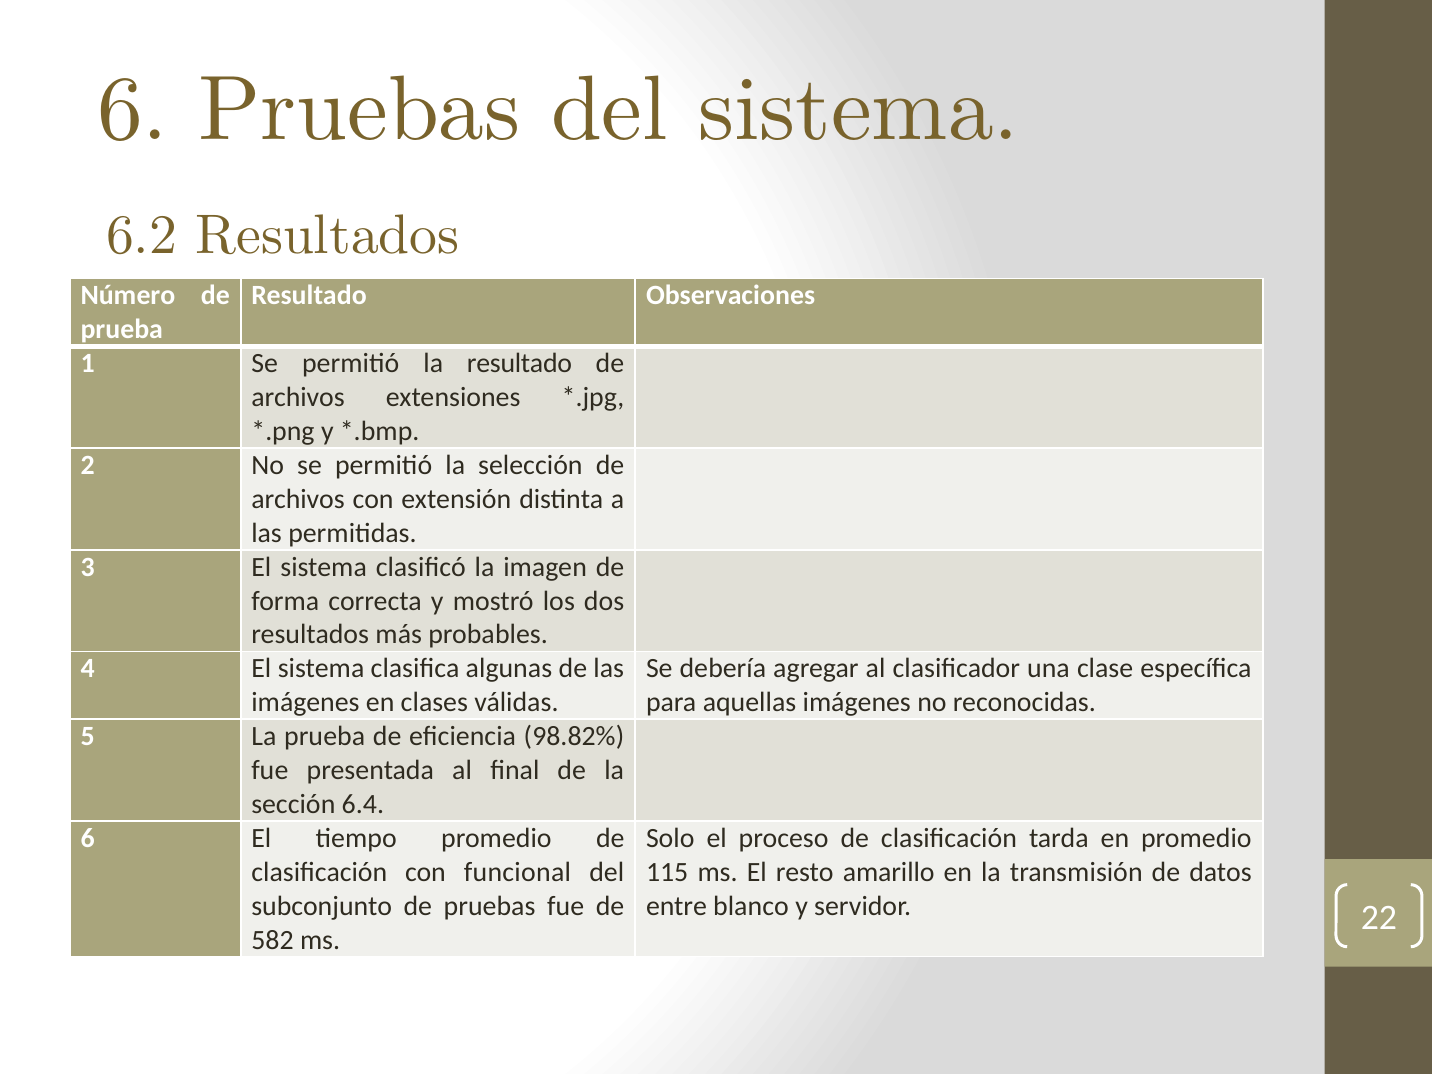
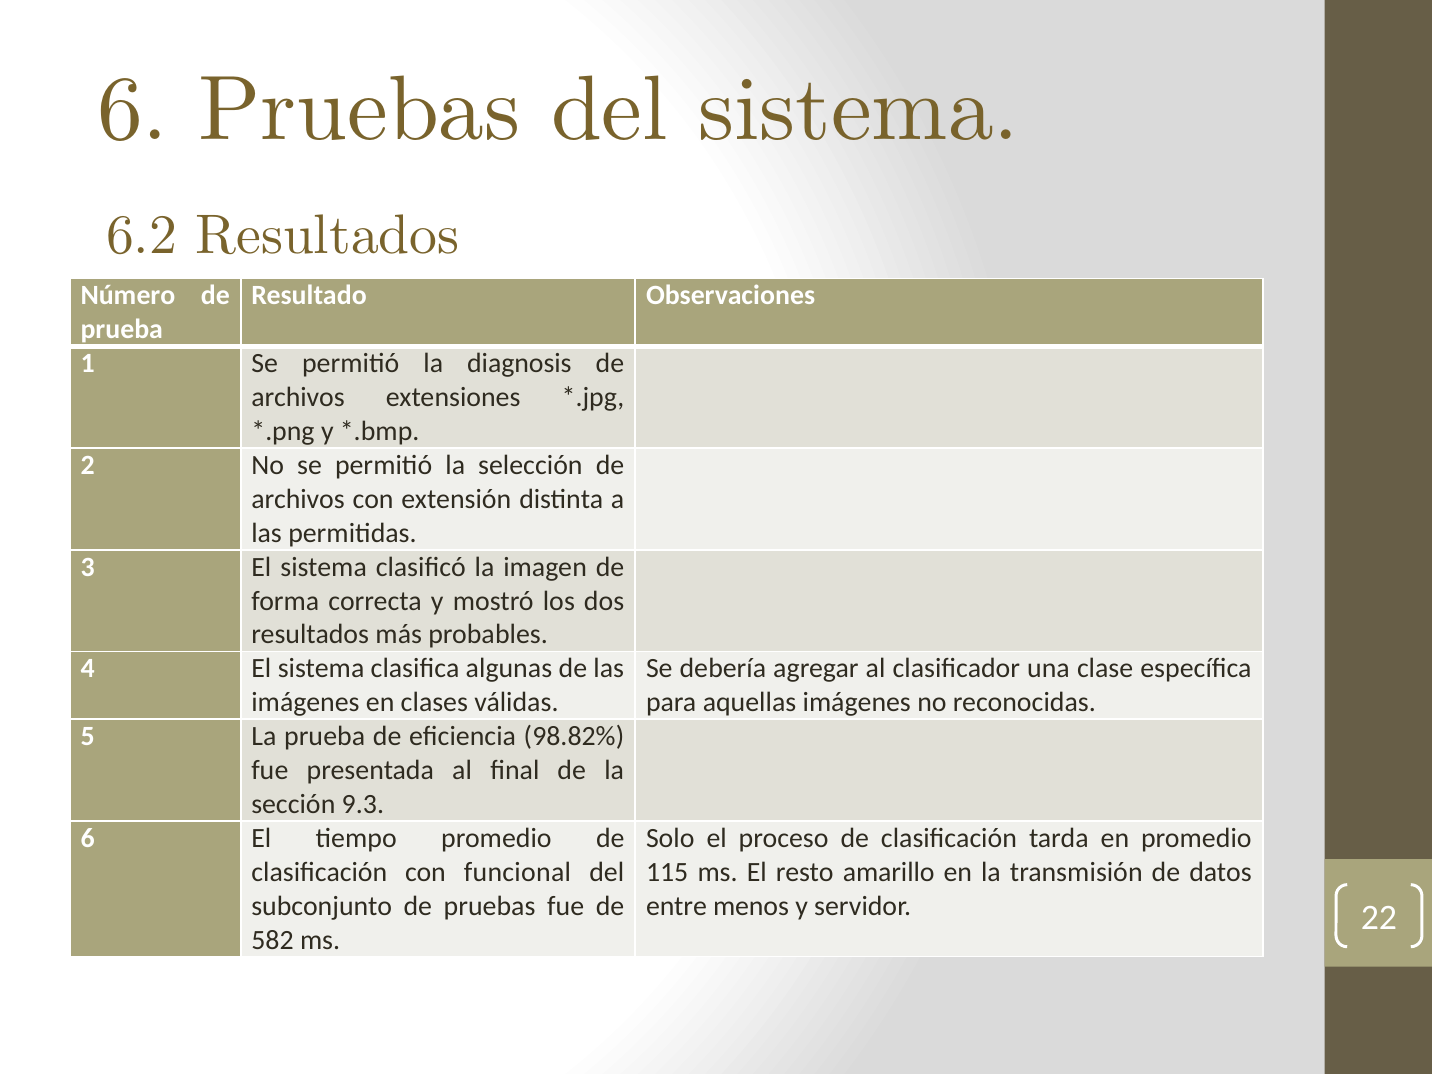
la resultado: resultado -> diagnosis (519, 364)
6.4: 6.4 -> 9.3 (363, 804)
blanco: blanco -> menos (751, 906)
